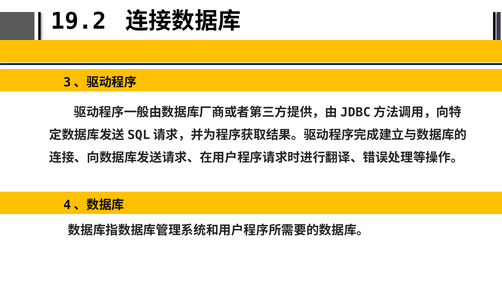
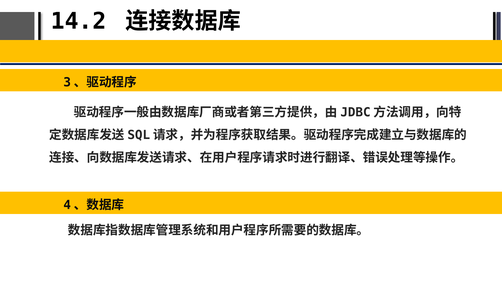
19.2: 19.2 -> 14.2 (79, 21)
